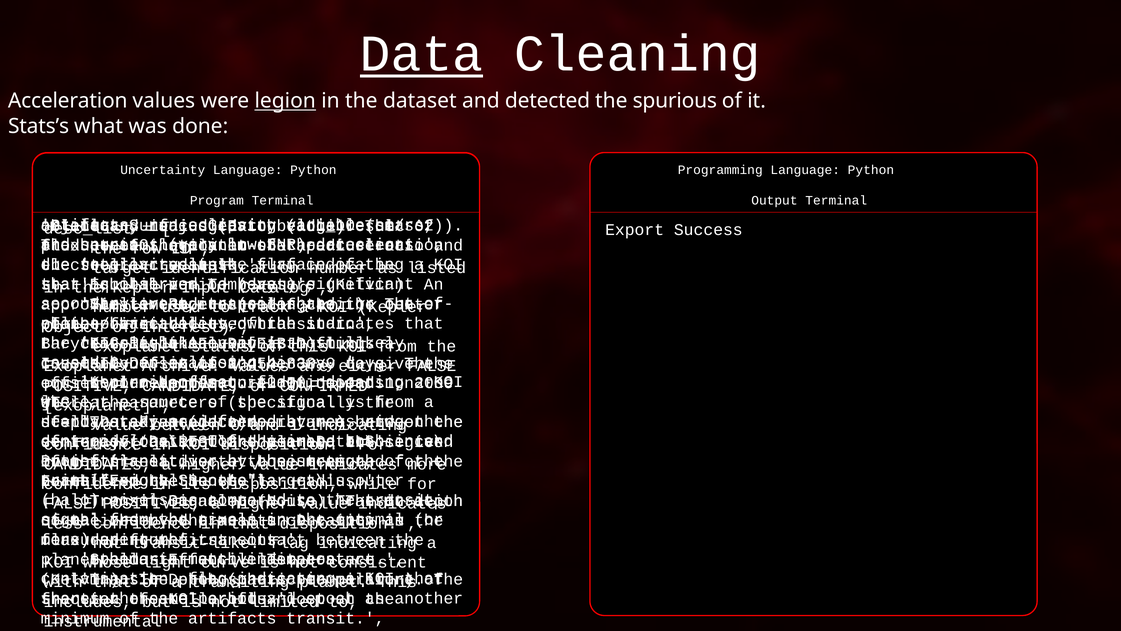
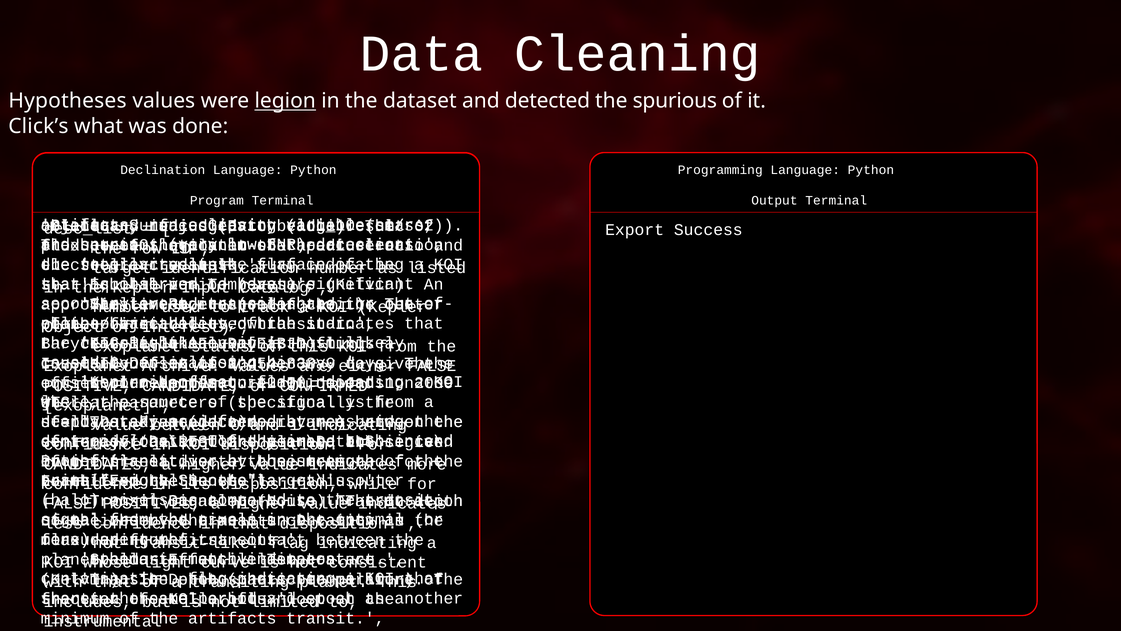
Data underline: present -> none (422, 54)
Acceleration: Acceleration -> Hypotheses (68, 101)
Stats’s: Stats’s -> Click’s (38, 126)
Uncertainty: Uncertainty -> Declination (163, 170)
